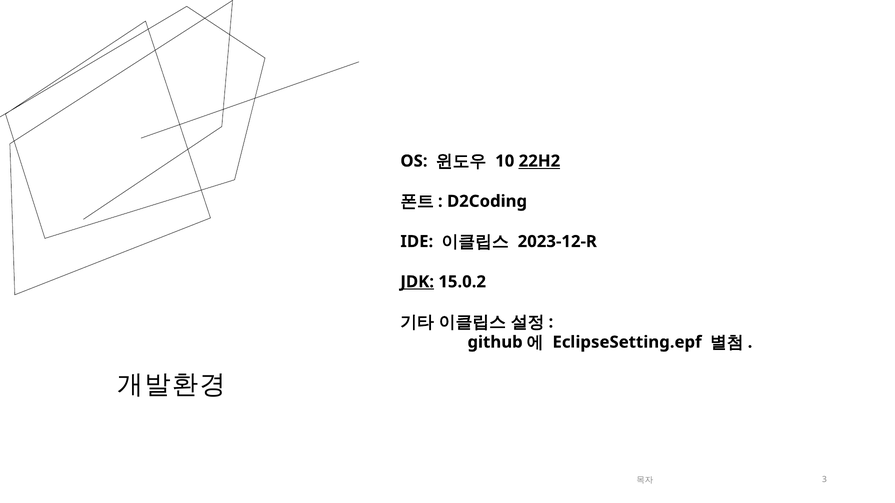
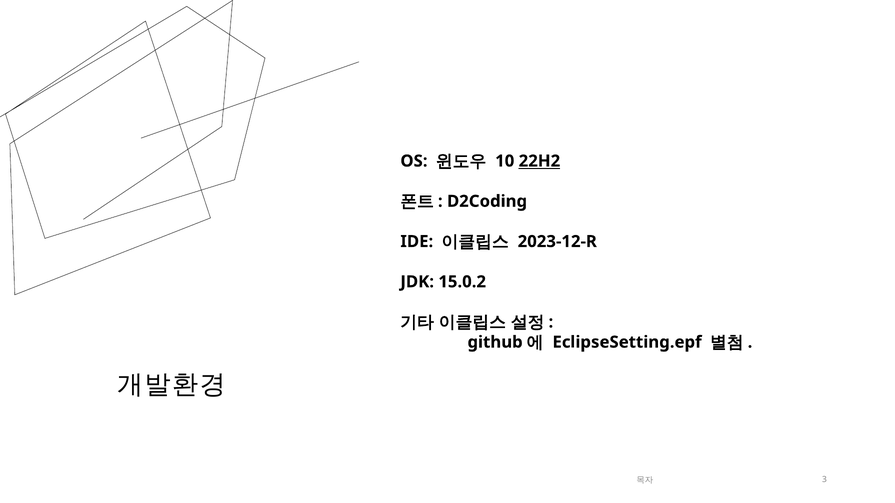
JDK underline: present -> none (417, 282)
